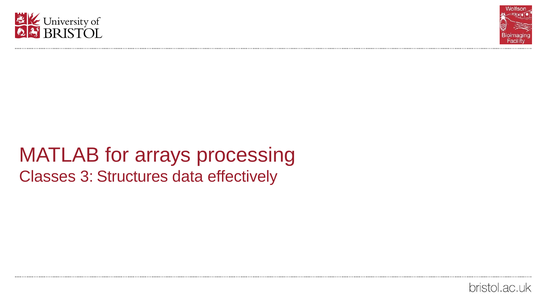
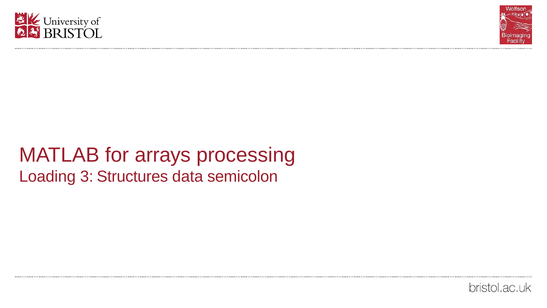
Classes: Classes -> Loading (47, 176)
effectively: effectively -> semicolon (243, 176)
